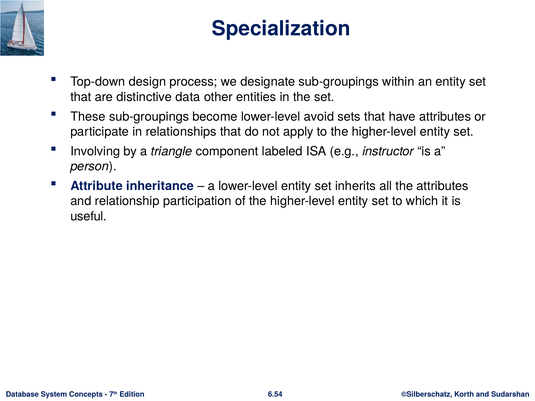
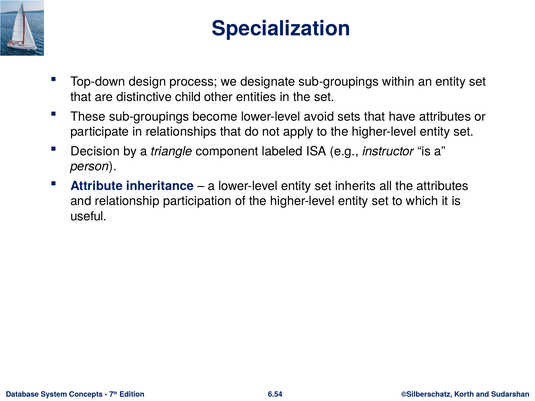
data: data -> child (188, 97)
Involving: Involving -> Decision (95, 151)
